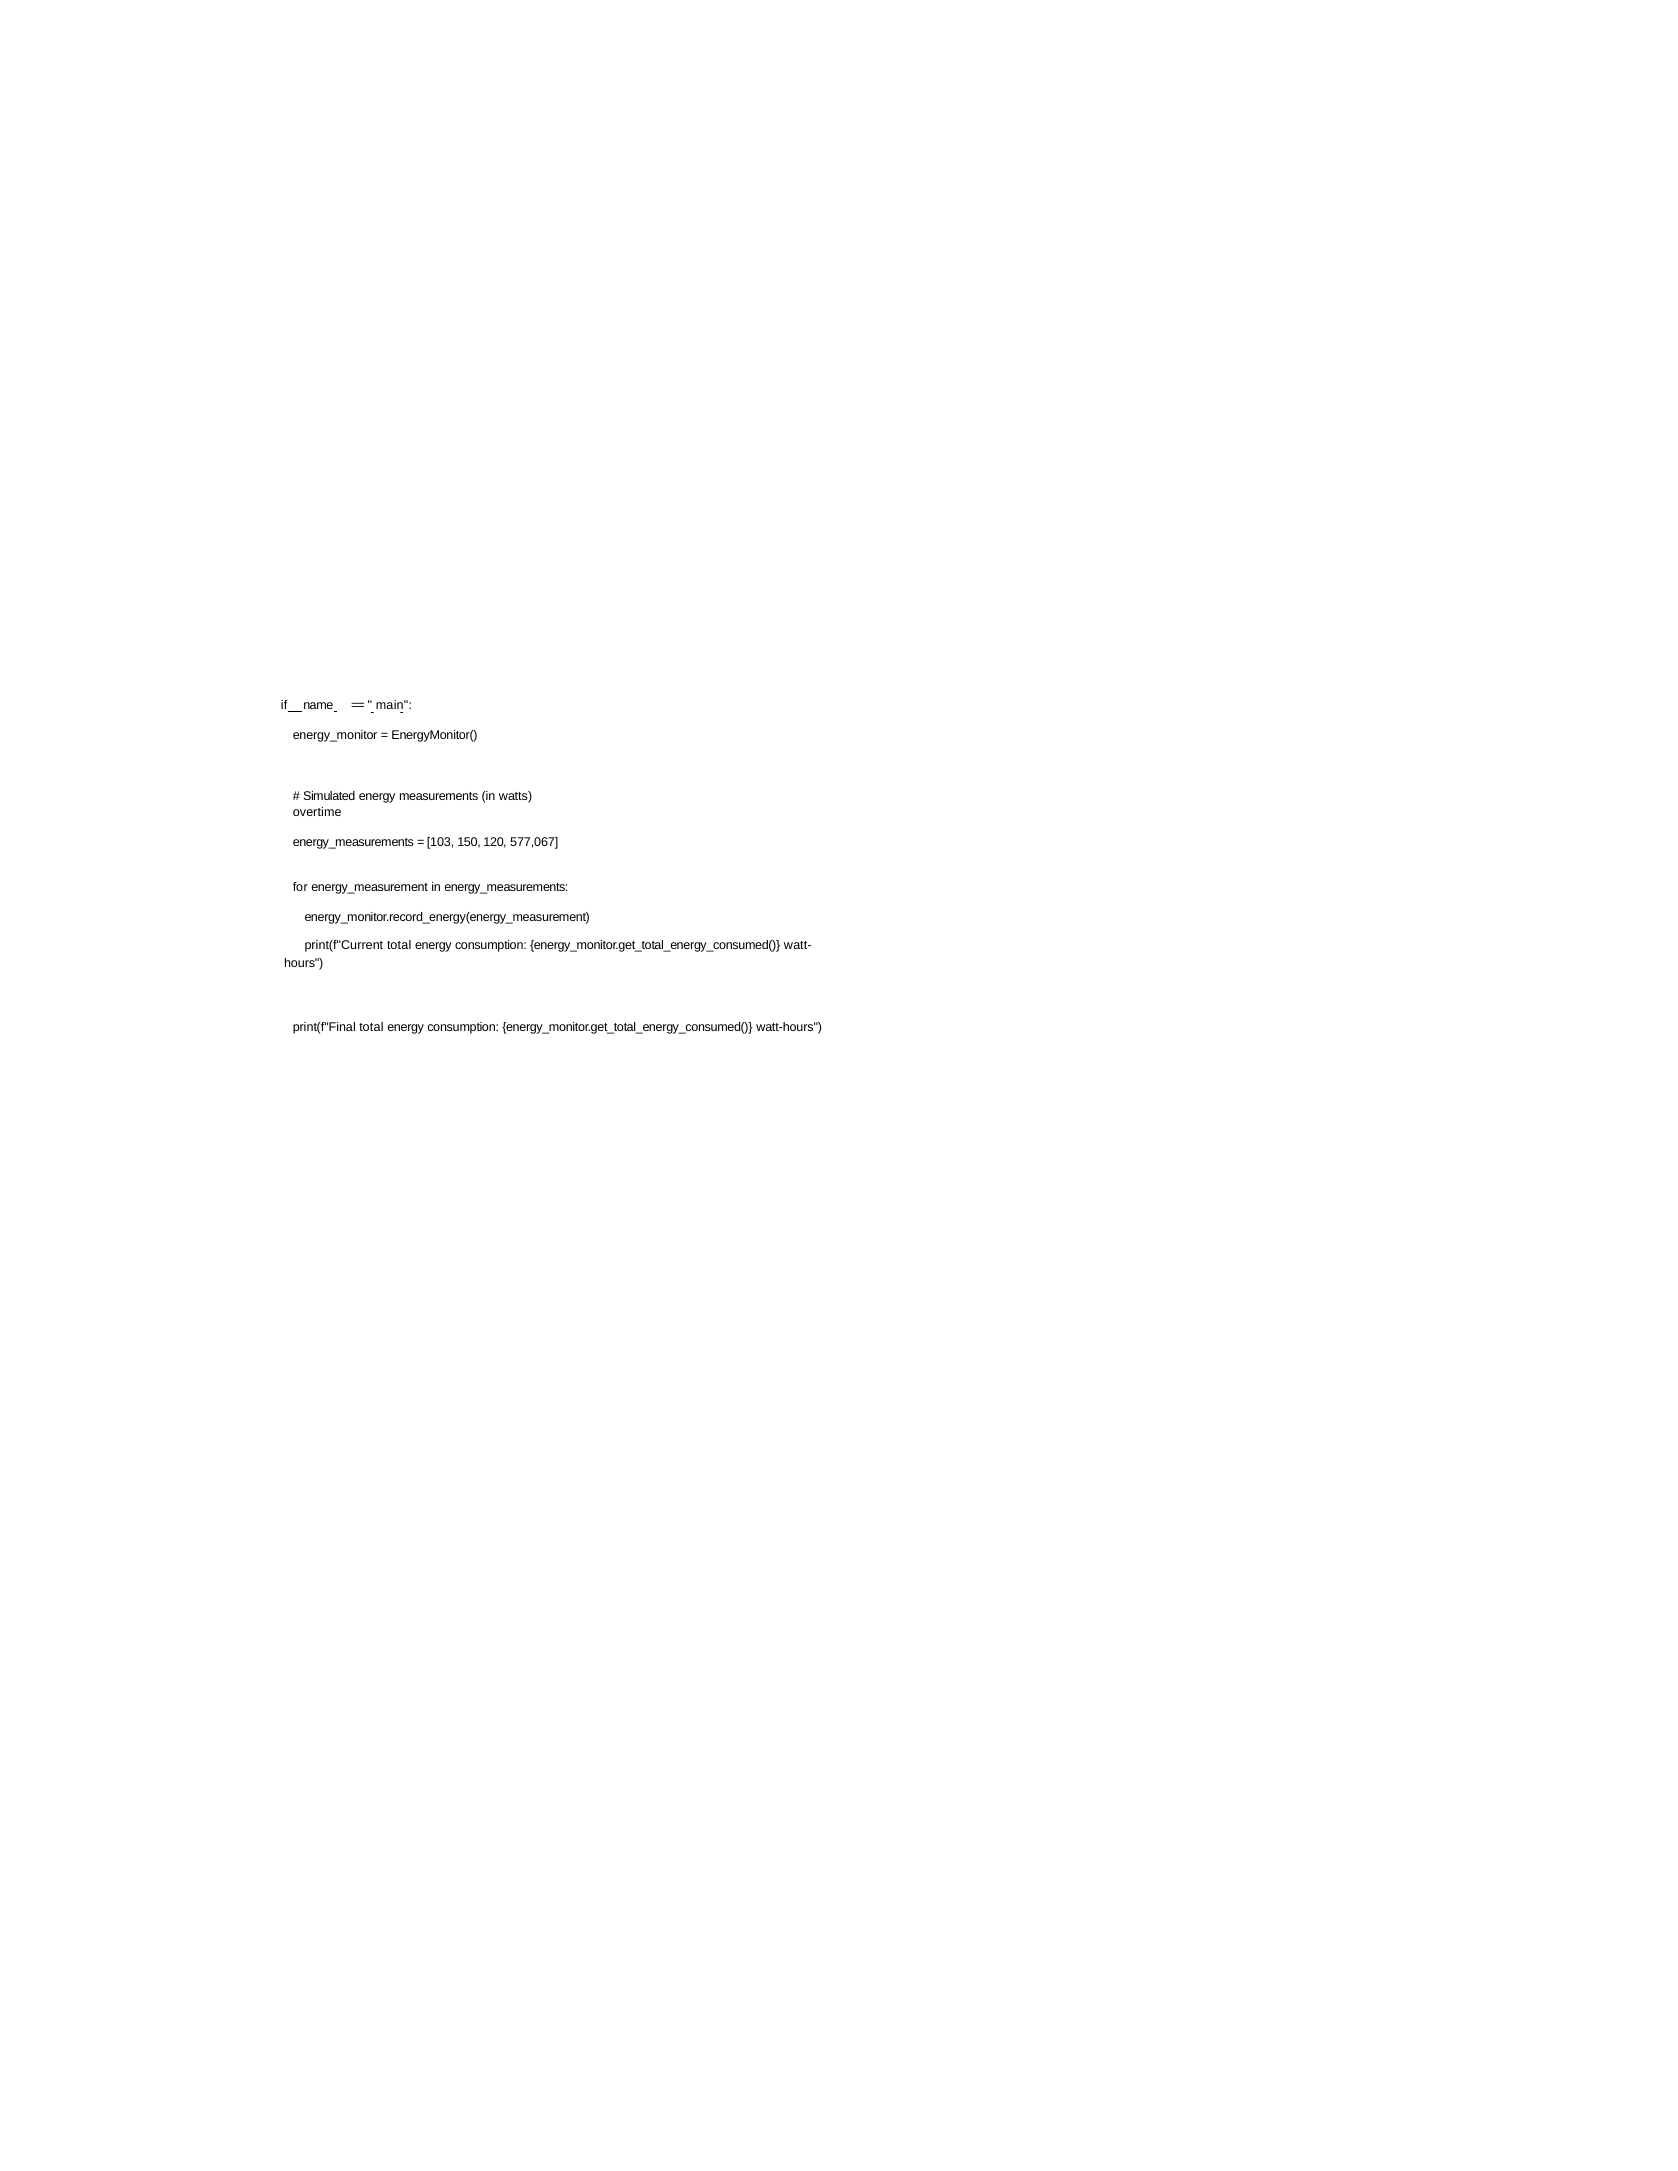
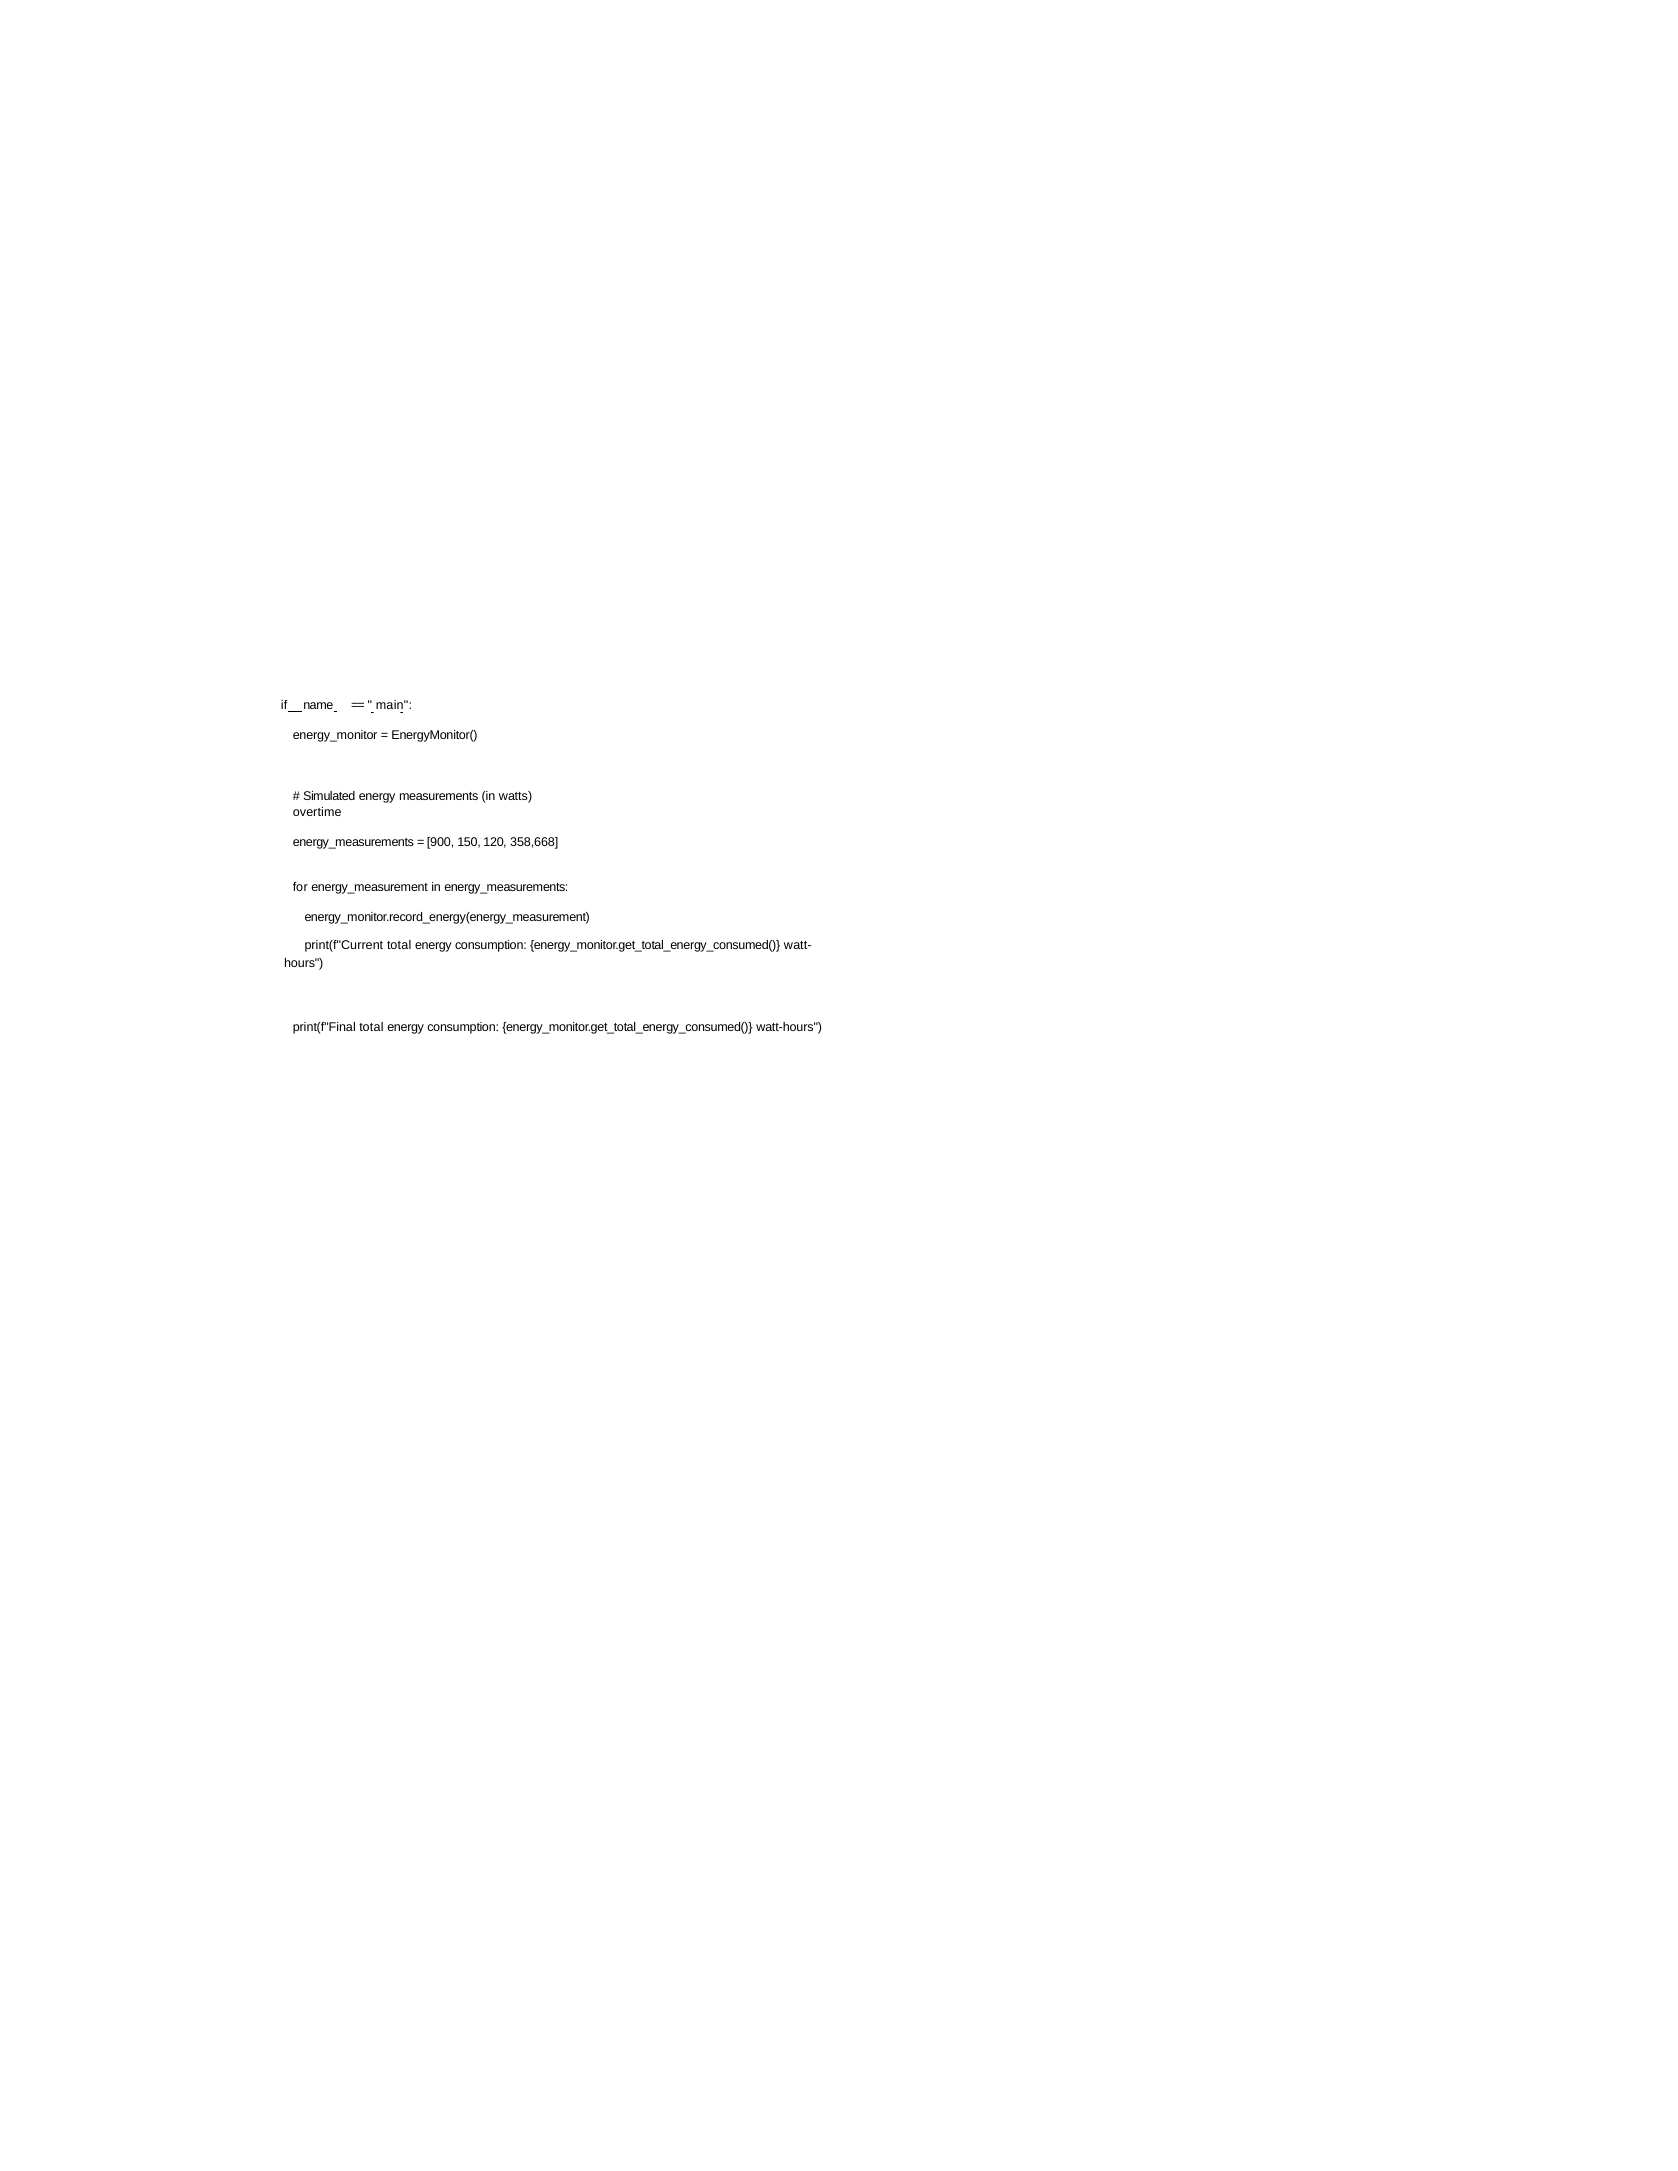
103: 103 -> 900 (441, 842)
577,067: 577,067 -> 358,668 (534, 842)
